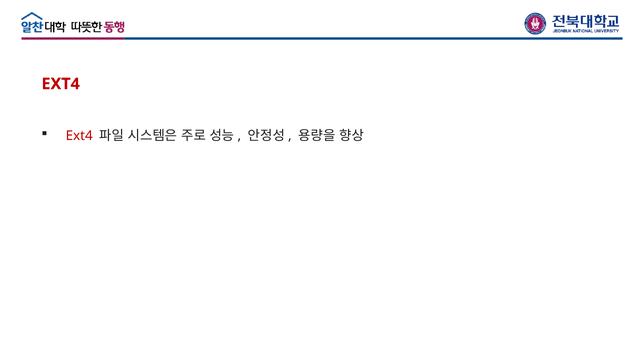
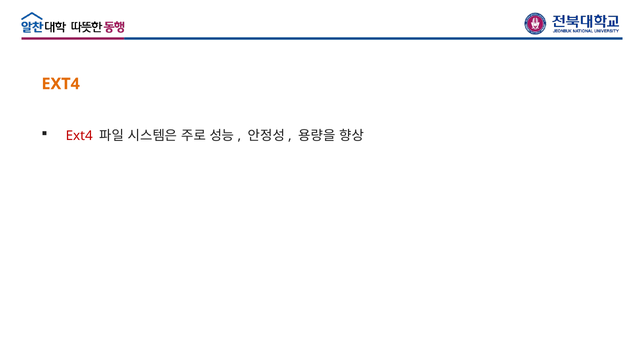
EXT4 colour: red -> orange (61, 84)
